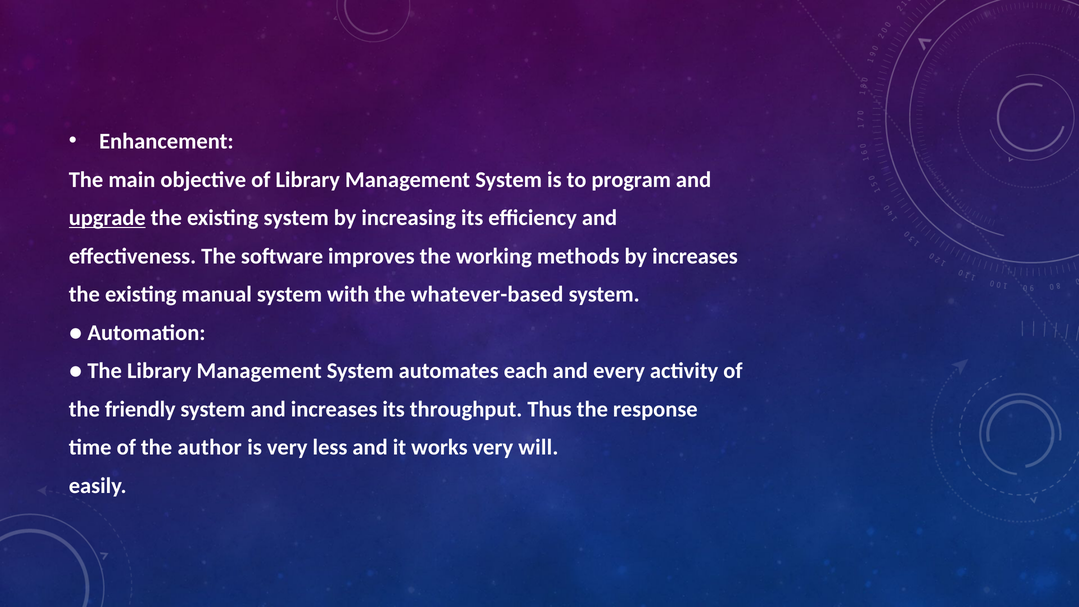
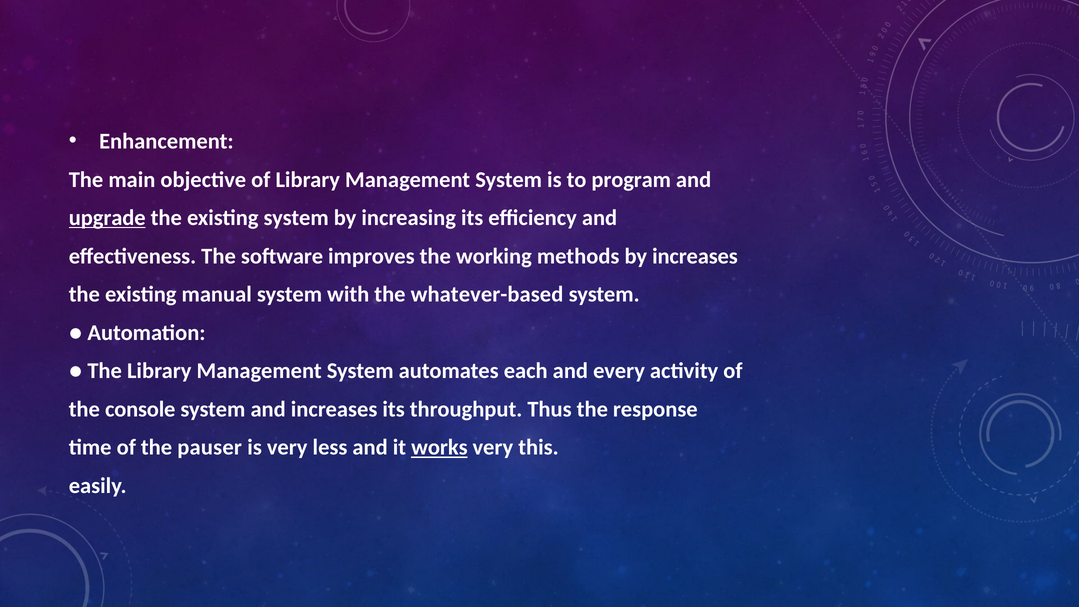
friendly: friendly -> console (140, 409)
author: author -> pauser (210, 447)
works underline: none -> present (439, 447)
will: will -> this (538, 447)
